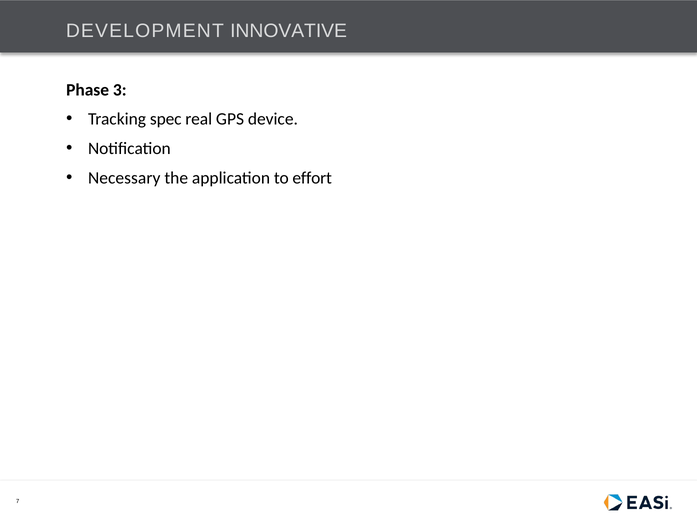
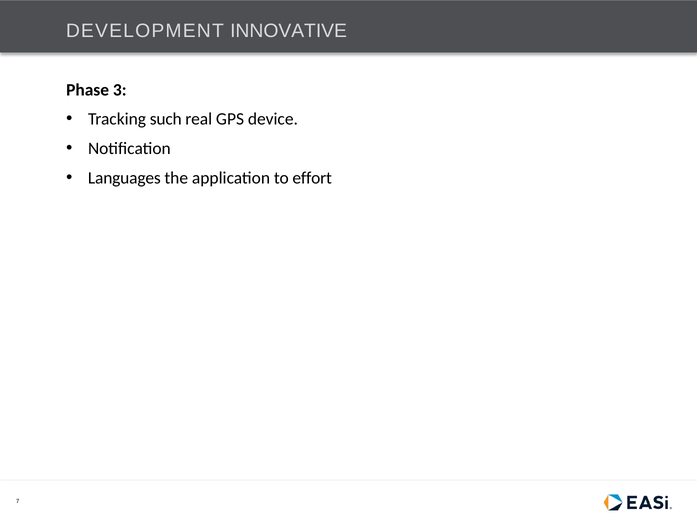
spec: spec -> such (166, 119)
Necessary: Necessary -> Languages (124, 178)
